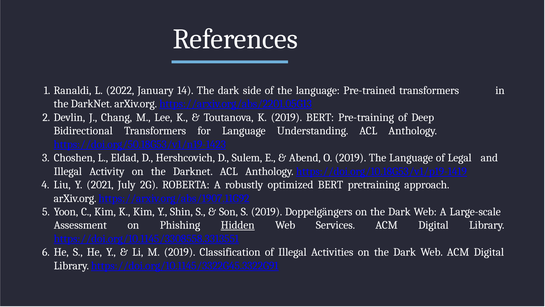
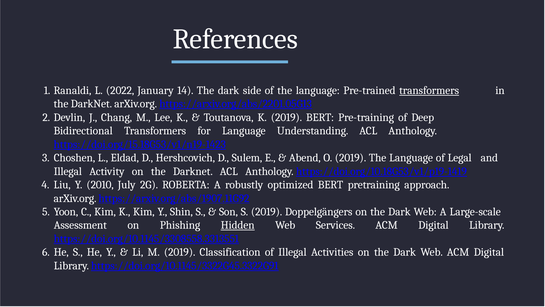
transformers underline: none -> present (429, 90)
https://doi.org/50.18G53/v1/n19-1423: https://doi.org/50.18G53/v1/n19-1423 -> https://doi.org/15.18G53/v1/n19-1423 (140, 144)
2021: 2021 -> 2010 (100, 185)
